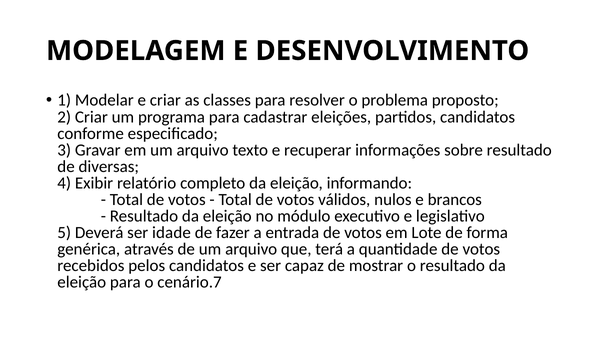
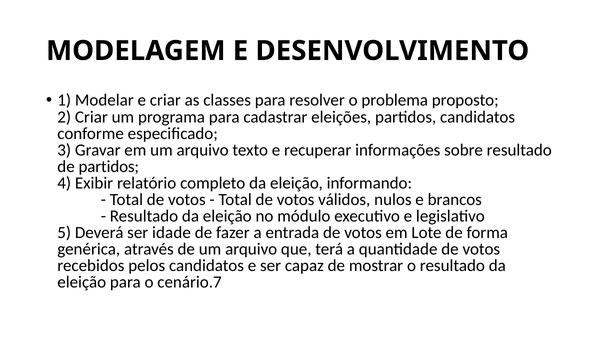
de diversas: diversas -> partidos (109, 166)
